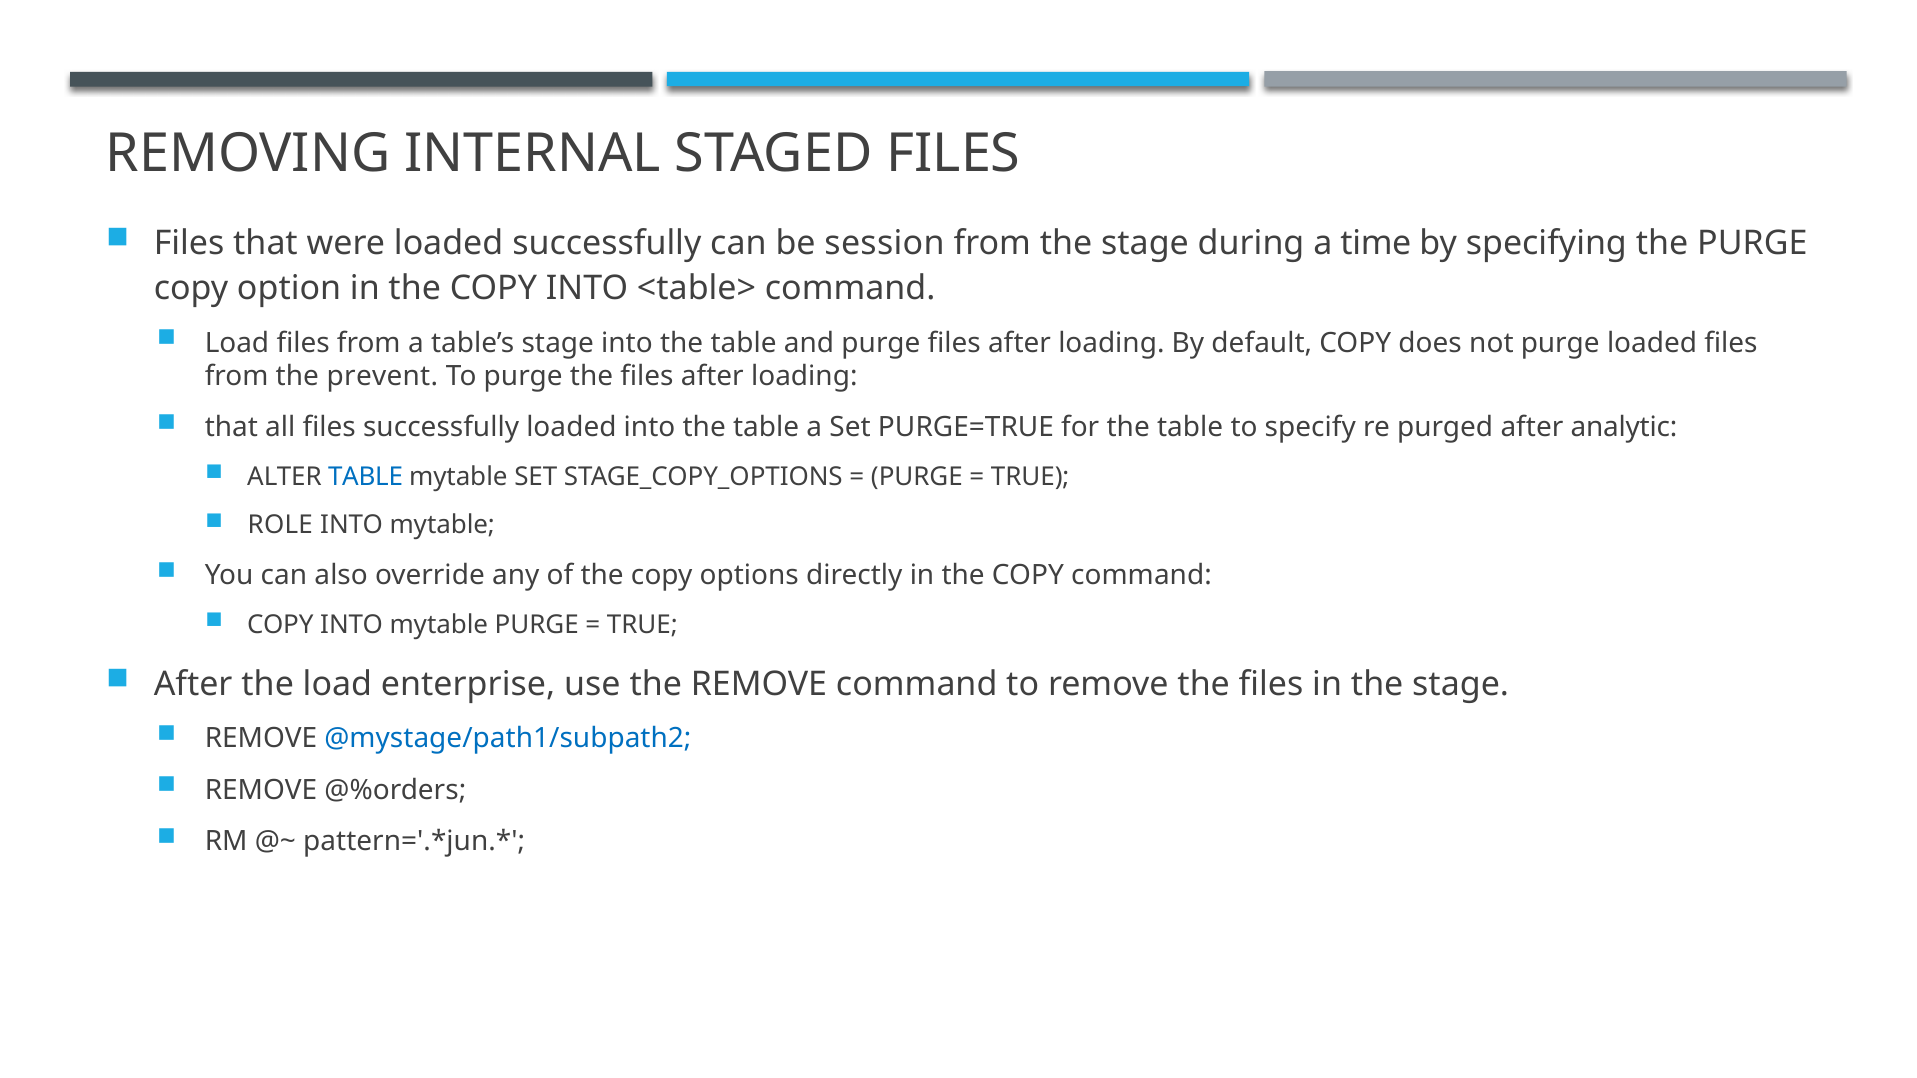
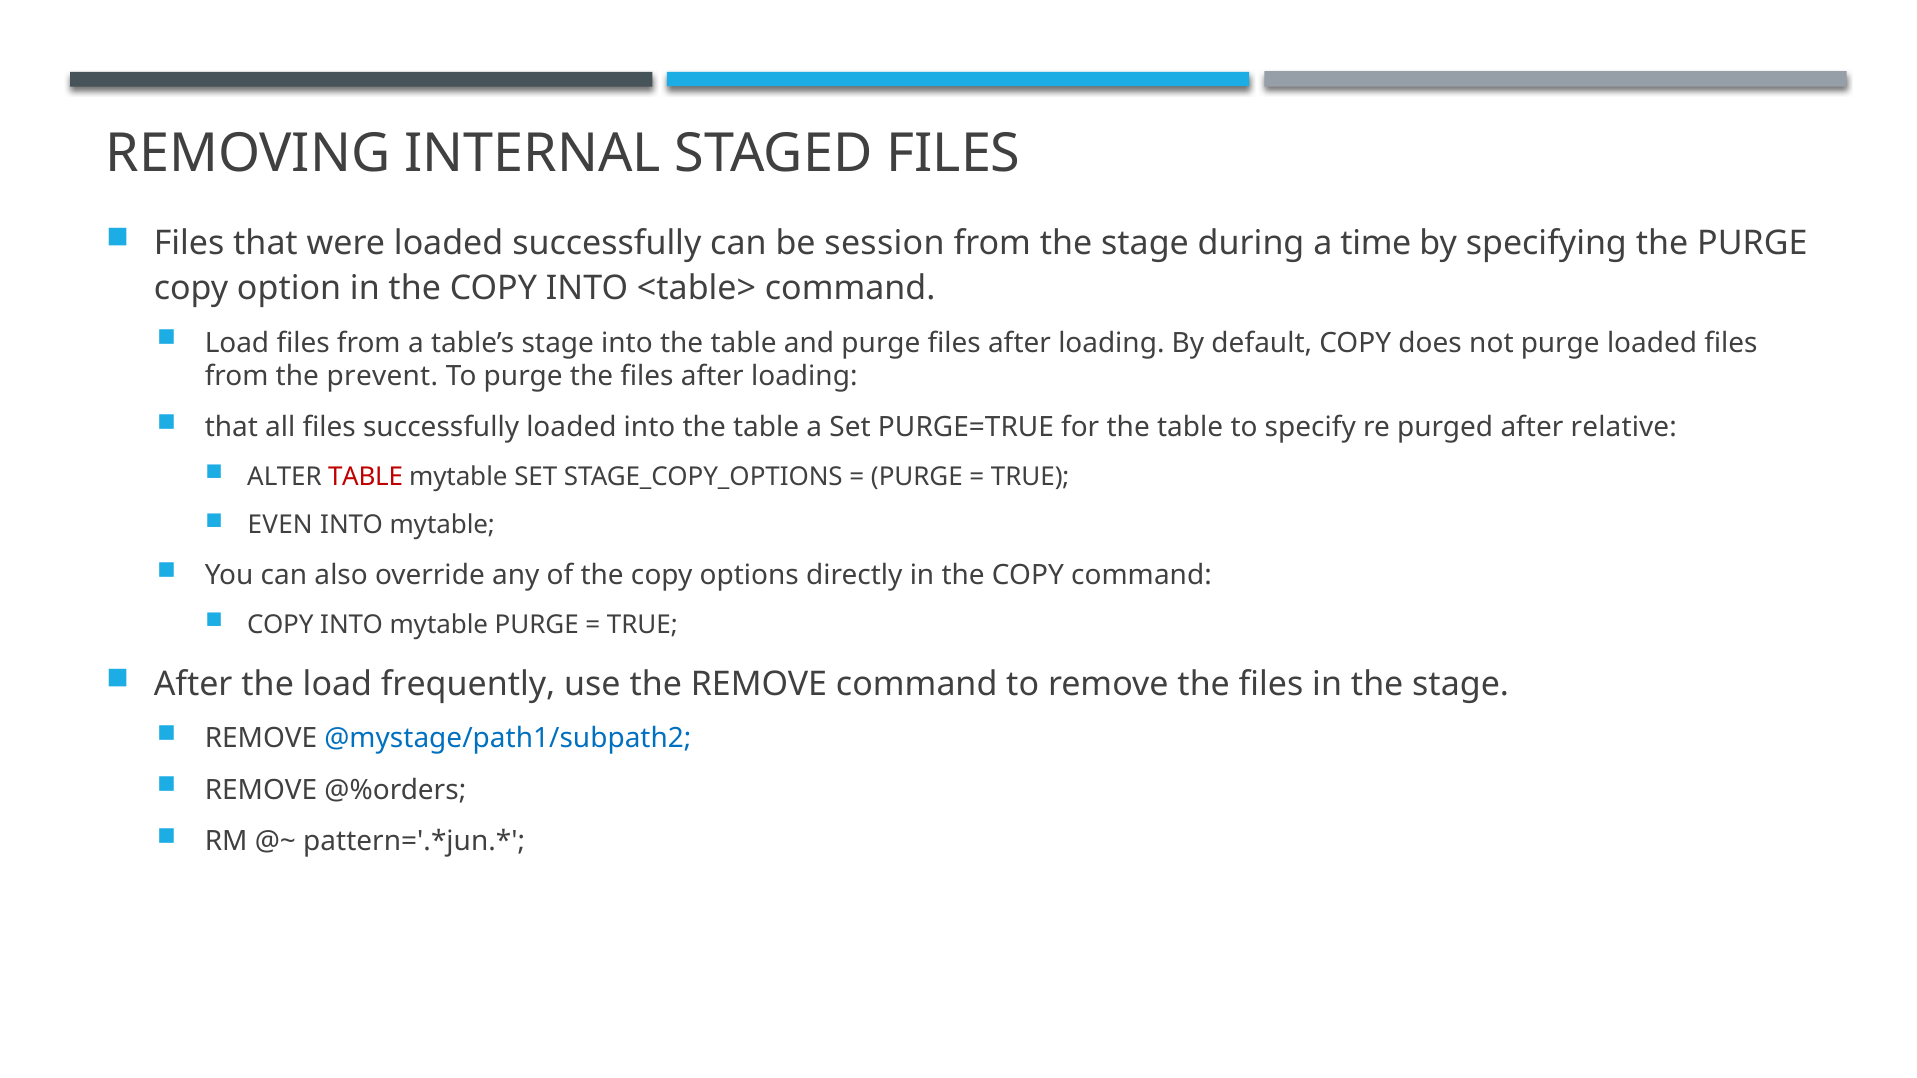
analytic: analytic -> relative (1624, 428)
TABLE colour: blue -> red (365, 477)
ROLE: ROLE -> EVEN (280, 526)
enterprise: enterprise -> frequently (468, 685)
